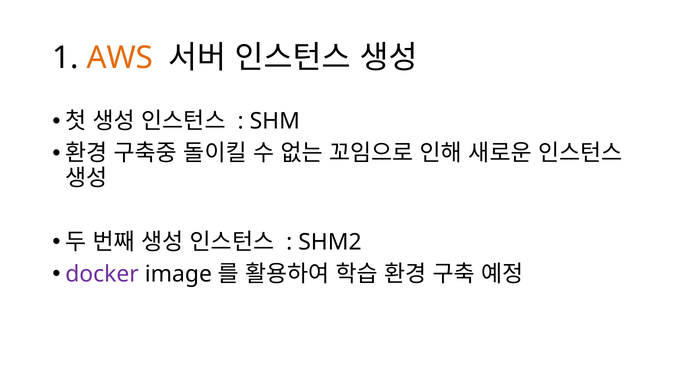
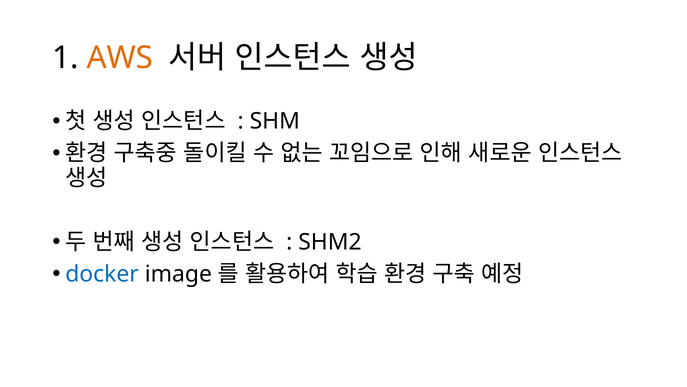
docker colour: purple -> blue (102, 274)
